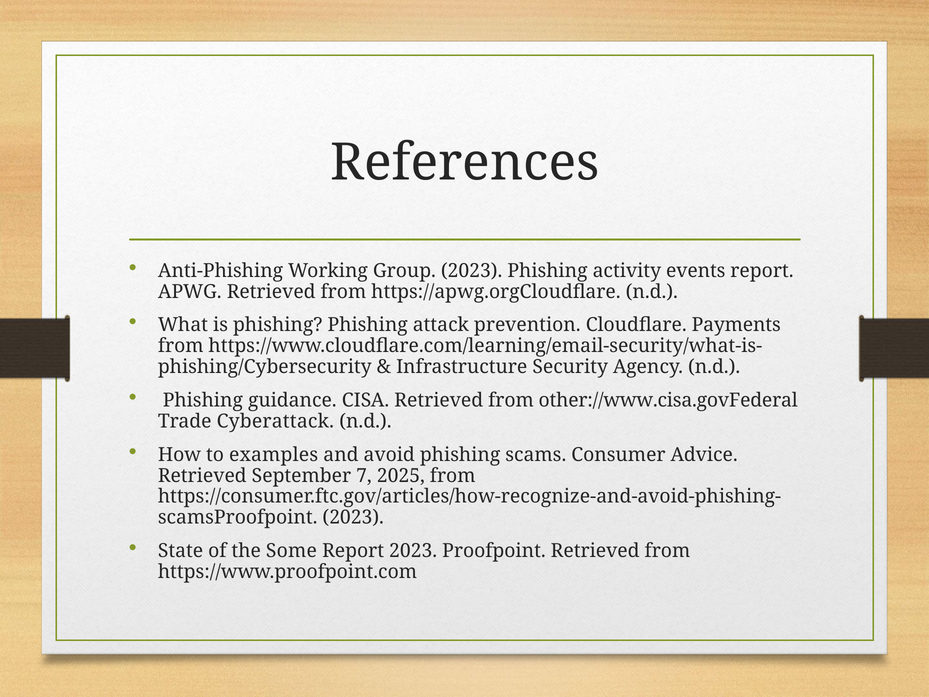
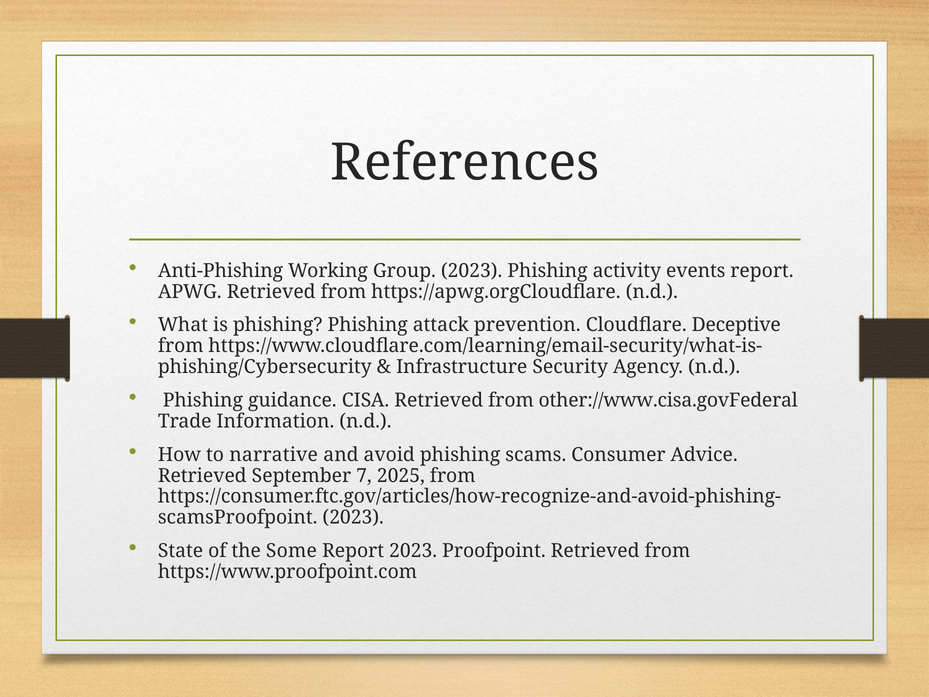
Payments: Payments -> Deceptive (736, 325)
Cyberattack: Cyberattack -> Information (275, 421)
examples: examples -> narrative (274, 455)
